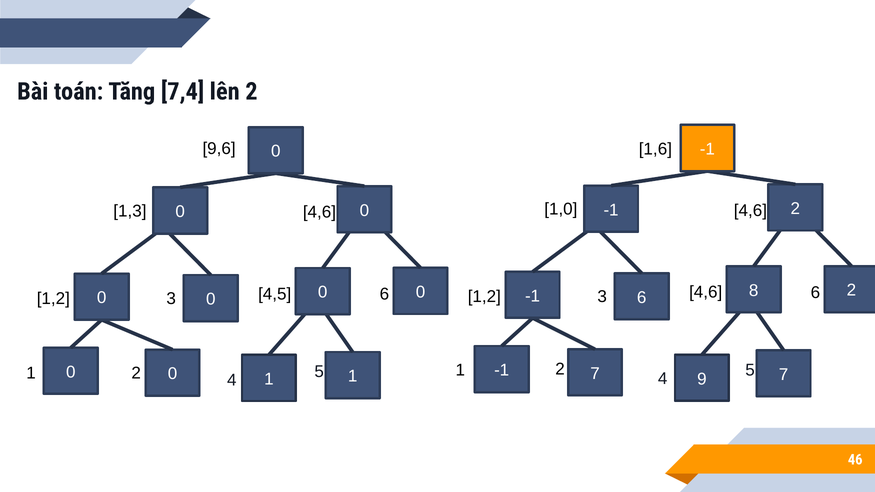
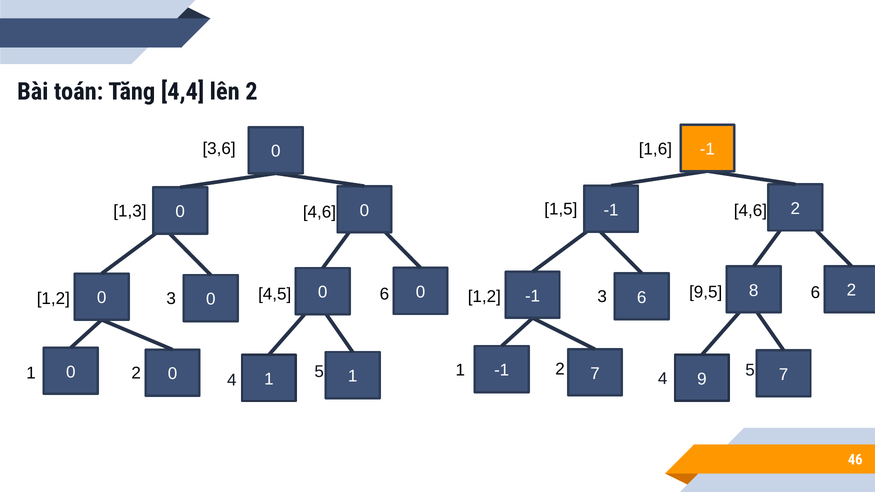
7,4: 7,4 -> 4,4 (183, 92)
9,6: 9,6 -> 3,6 (219, 149)
1,0: 1,0 -> 1,5 (561, 209)
4,6: 4,6 -> 9,5 (706, 292)
